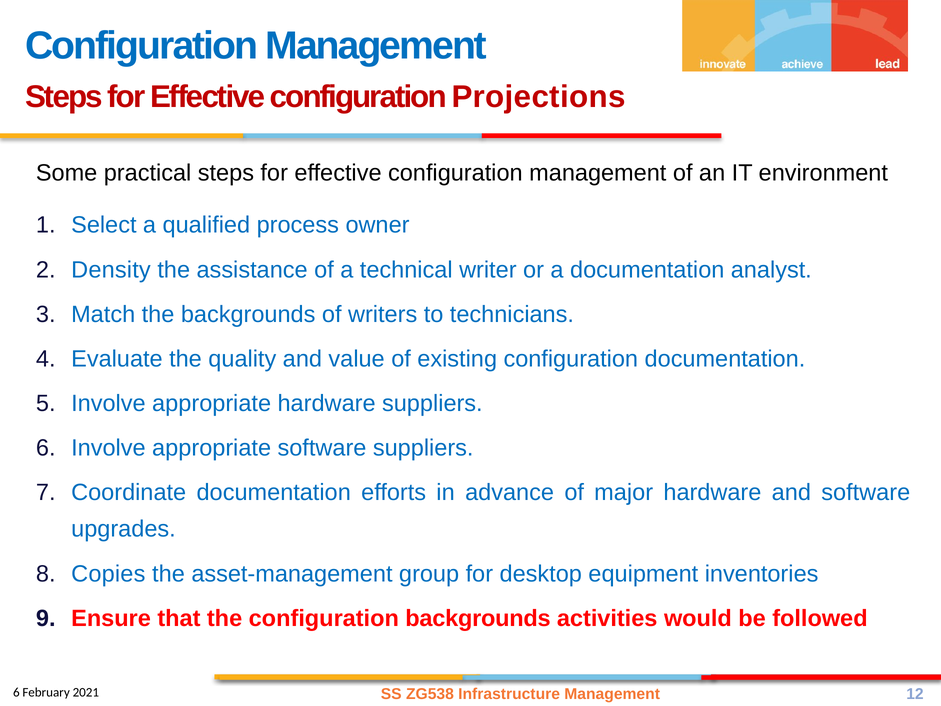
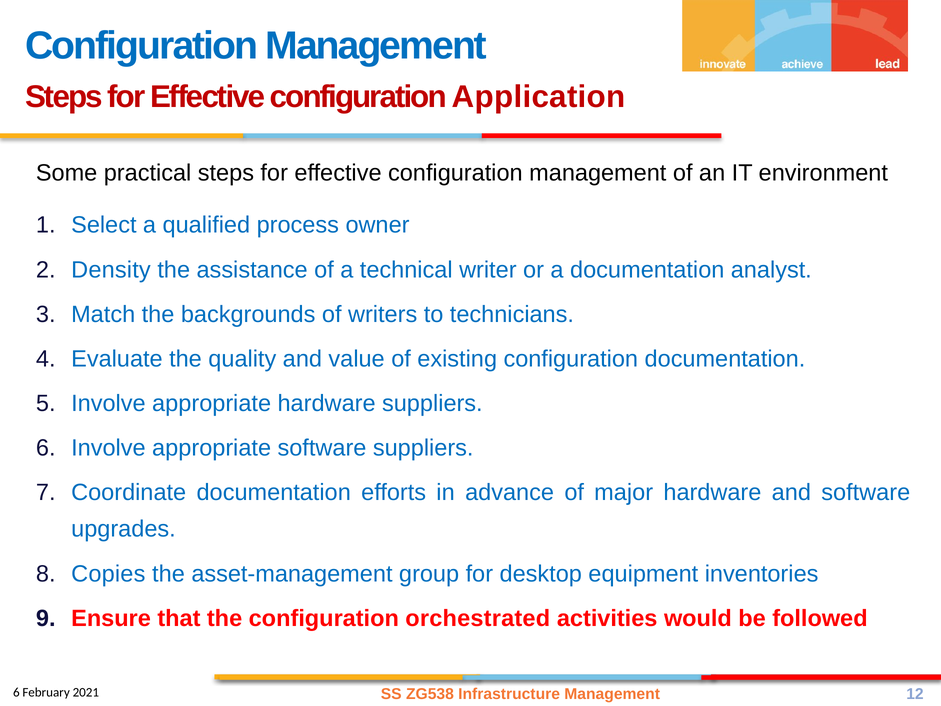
Projections: Projections -> Application (539, 97)
configuration backgrounds: backgrounds -> orchestrated (478, 618)
